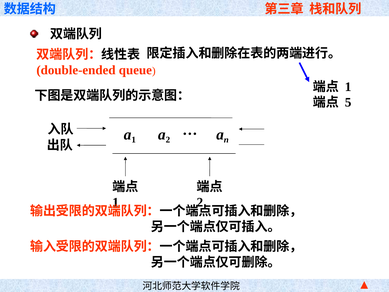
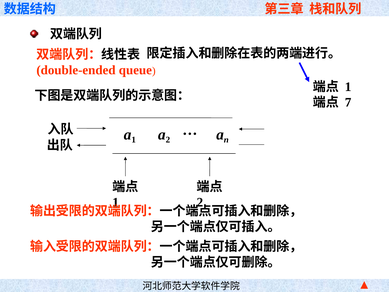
5: 5 -> 7 (348, 102)
